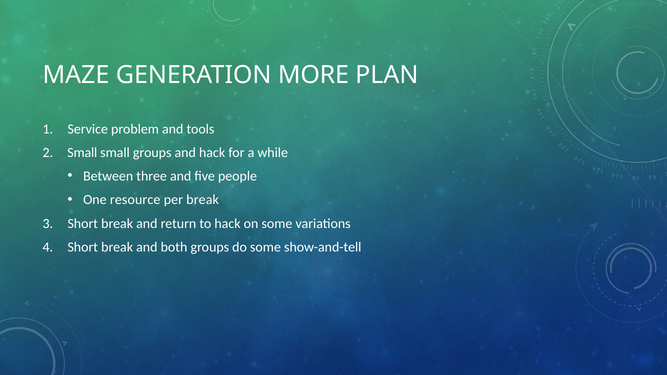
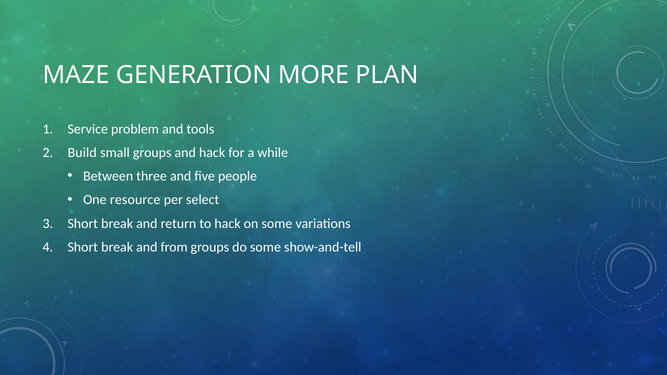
Small: Small -> Build (82, 153)
per break: break -> select (203, 200)
both: both -> from (174, 247)
